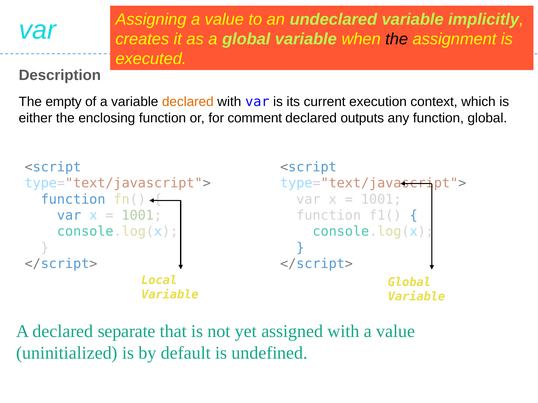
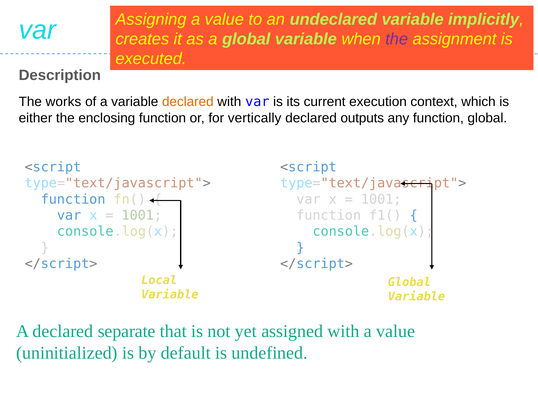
the colour: black -> purple (397, 39)
empty: empty -> works (63, 102)
comment: comment -> vertically (255, 118)
